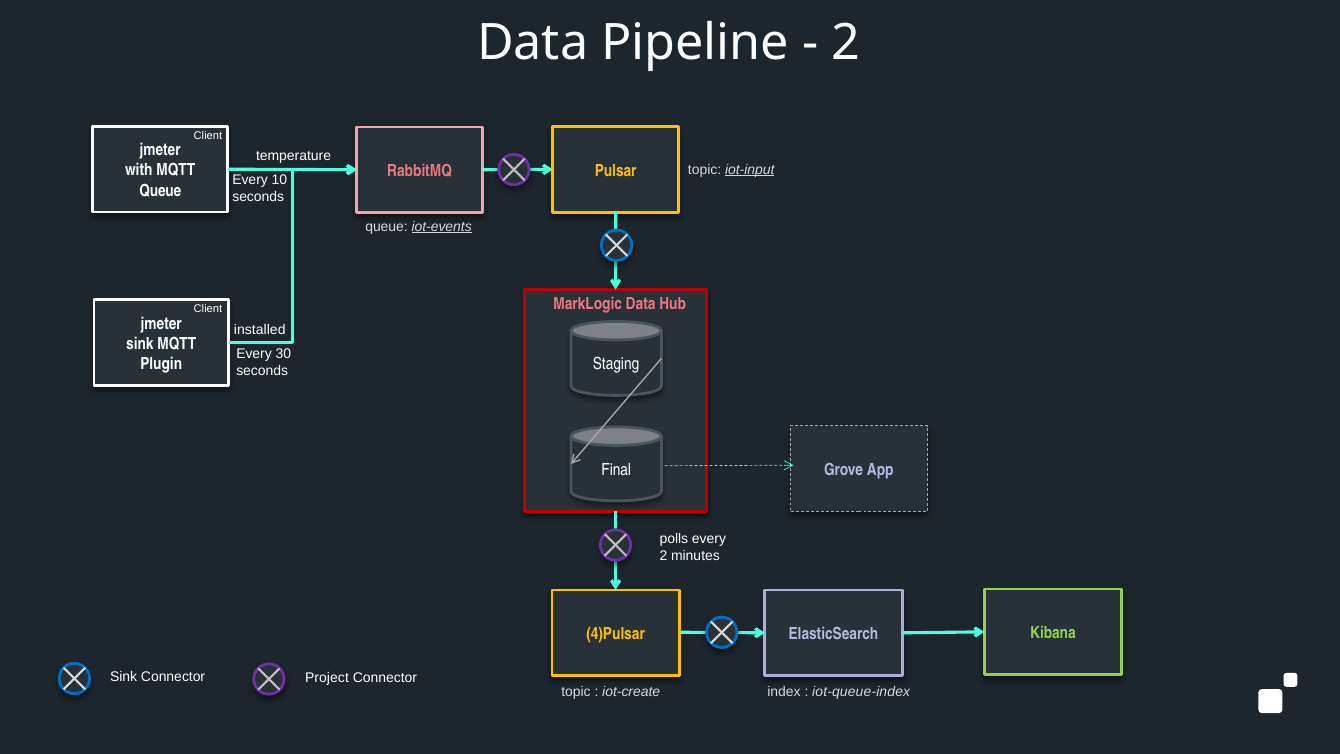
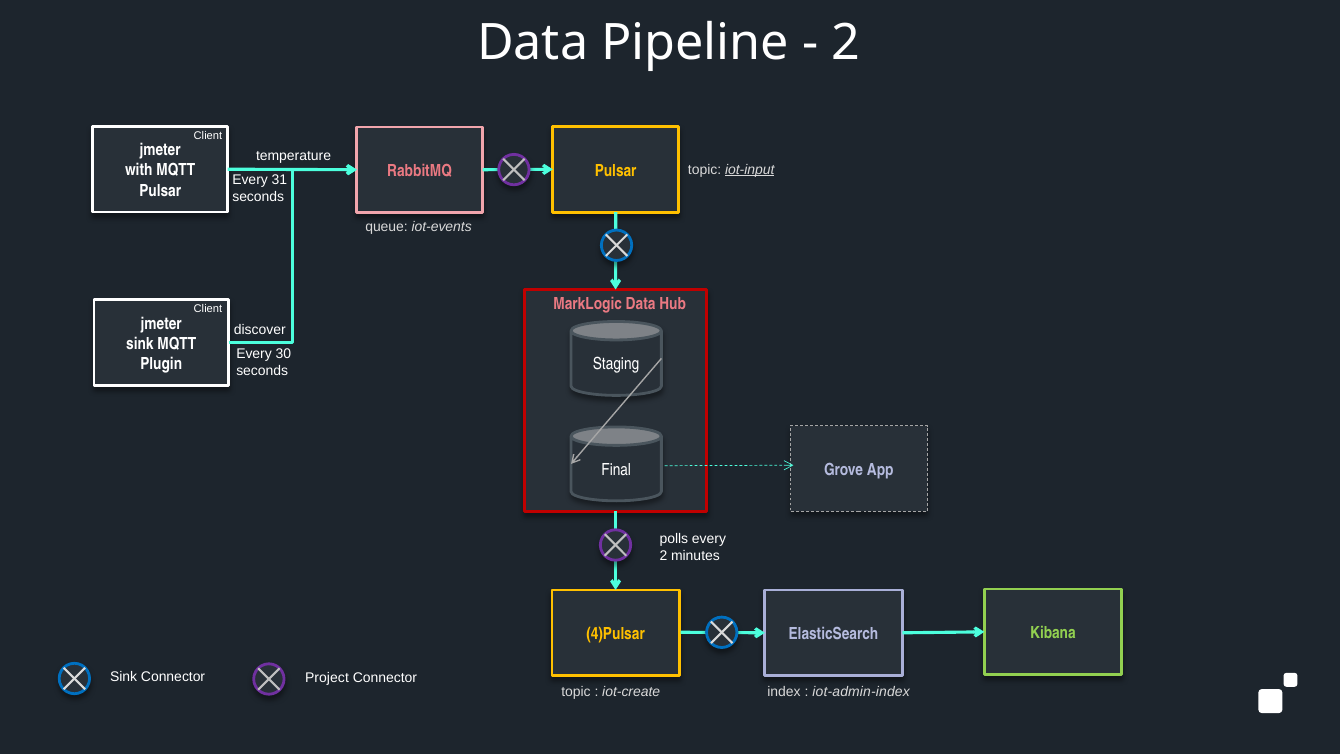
10: 10 -> 31 (279, 180)
Queue: Queue -> Pulsar (160, 190)
iot-events underline: present -> none (442, 227)
installed: installed -> discover (260, 329)
iot-queue-index: iot-queue-index -> iot-admin-index (861, 692)
